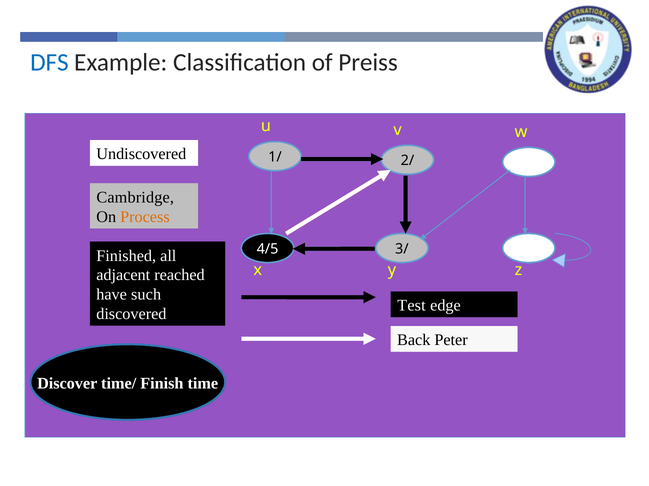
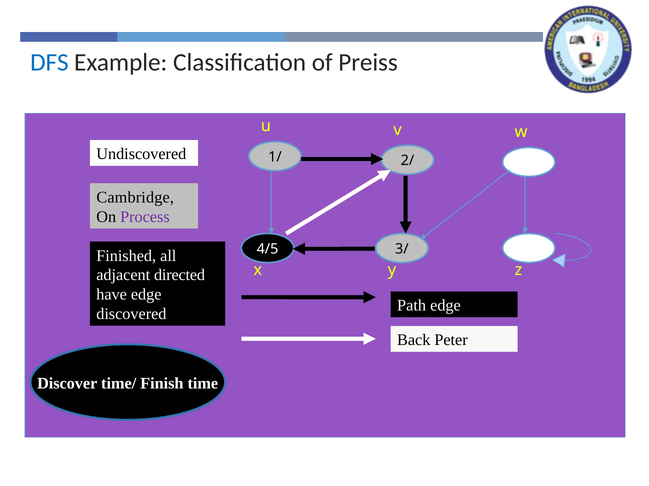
Process colour: orange -> purple (145, 217)
reached: reached -> directed (180, 276)
have such: such -> edge (146, 295)
Test: Test -> Path (412, 306)
